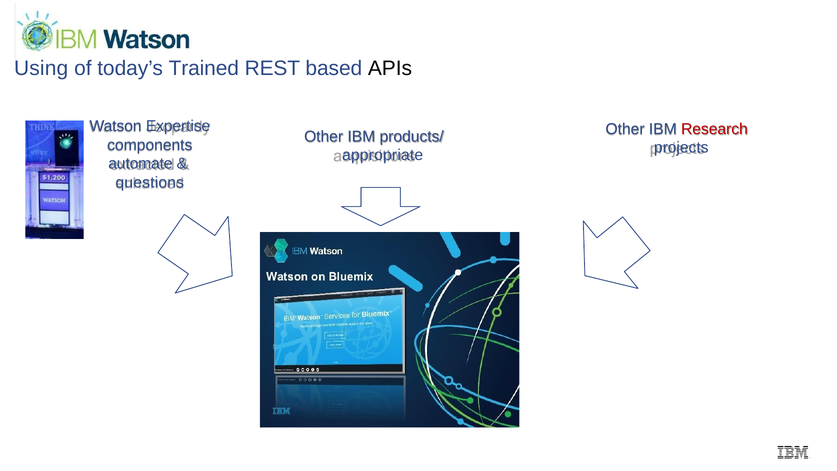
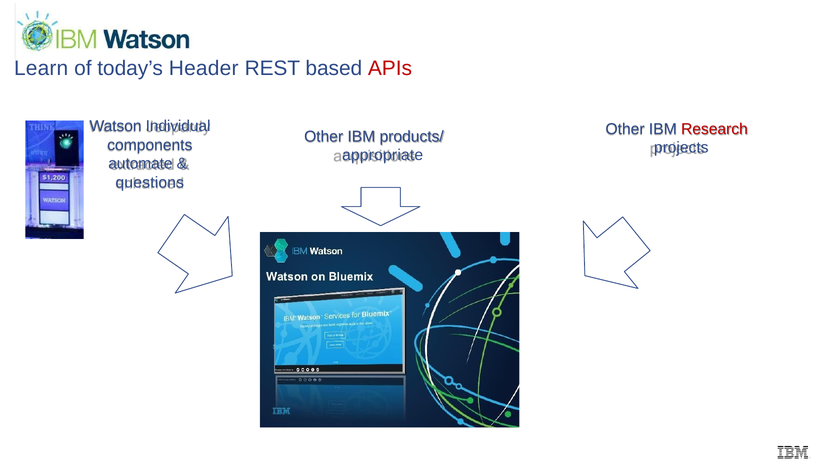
Using: Using -> Learn (41, 68)
Trained: Trained -> Header (204, 68)
APIs colour: black -> red (390, 68)
Expertise: Expertise -> Individual (178, 126)
